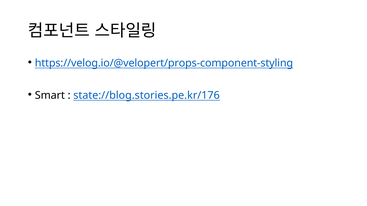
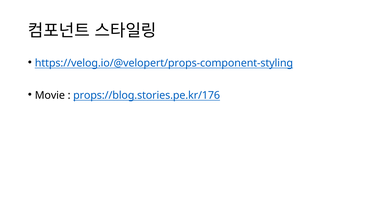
Smart: Smart -> Movie (50, 96)
state://blog.stories.pe.kr/176: state://blog.stories.pe.kr/176 -> props://blog.stories.pe.kr/176 (147, 96)
